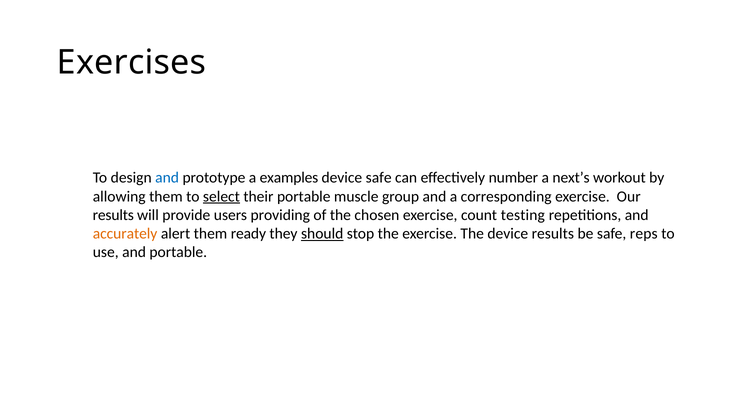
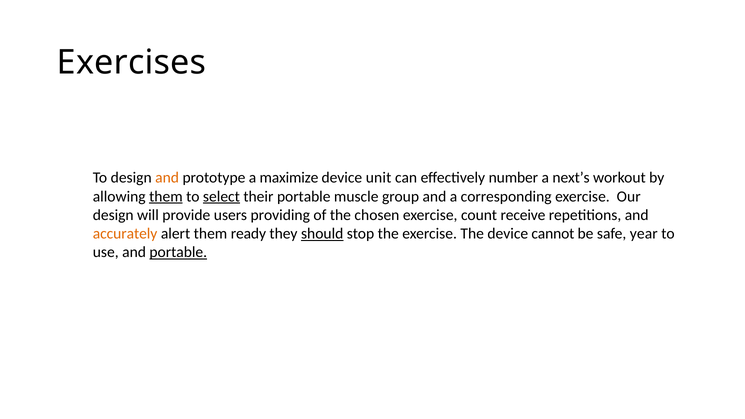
and colour: blue -> orange (167, 178)
examples: examples -> maximize (289, 178)
device safe: safe -> unit (379, 178)
them underline: none -> present (166, 196)
results: results -> design (113, 215)
testing: testing -> receive (523, 215)
device results: results -> cannot (553, 234)
reps: reps -> year (644, 234)
portable underline: none -> present (178, 252)
